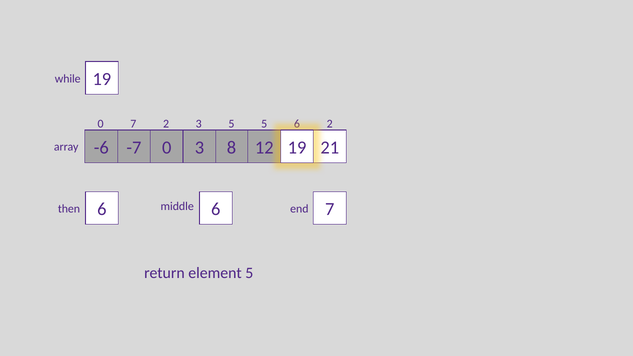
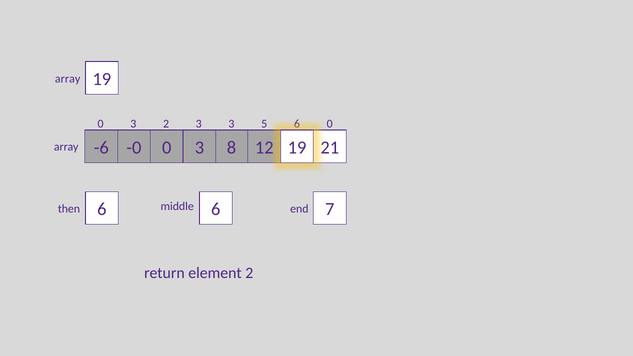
while: while -> array (68, 79)
7: 7 -> 3 (133, 124)
3 5: 5 -> 3 (231, 124)
2: 2 -> 0 (330, 124)
-7: -7 -> -0 (134, 148)
element 5: 5 -> 2 (249, 273)
